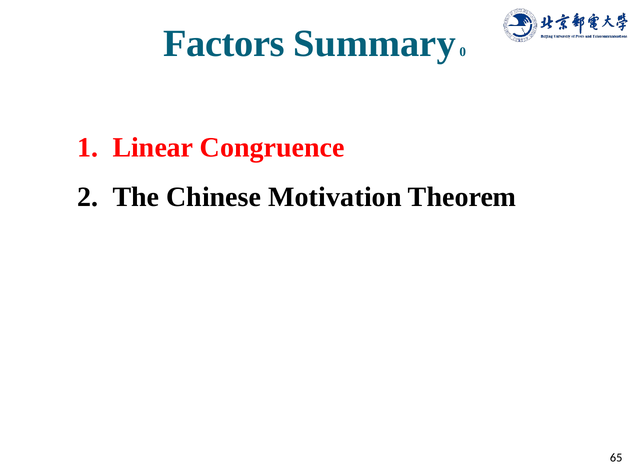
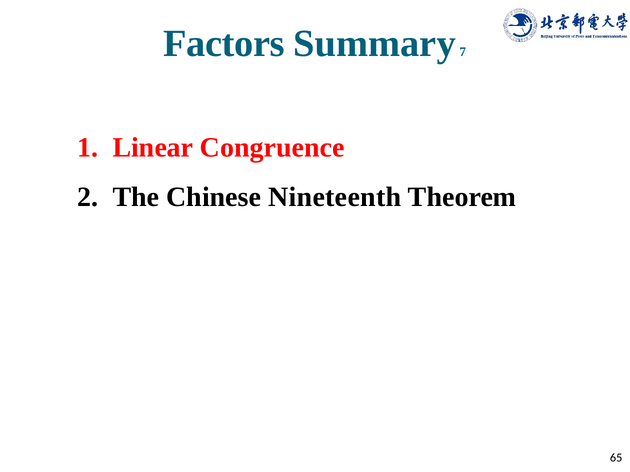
0: 0 -> 7 (463, 52)
Motivation: Motivation -> Nineteenth (335, 197)
